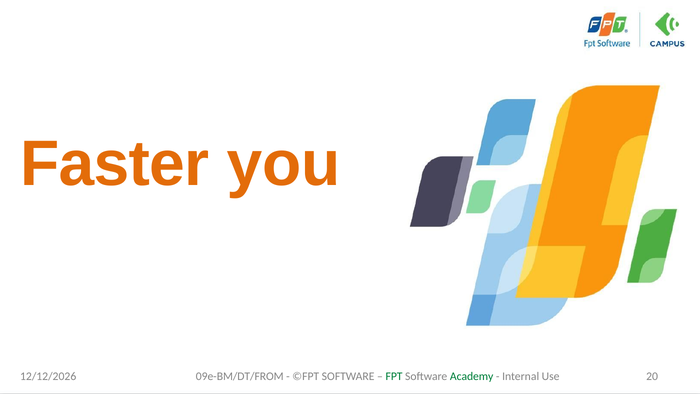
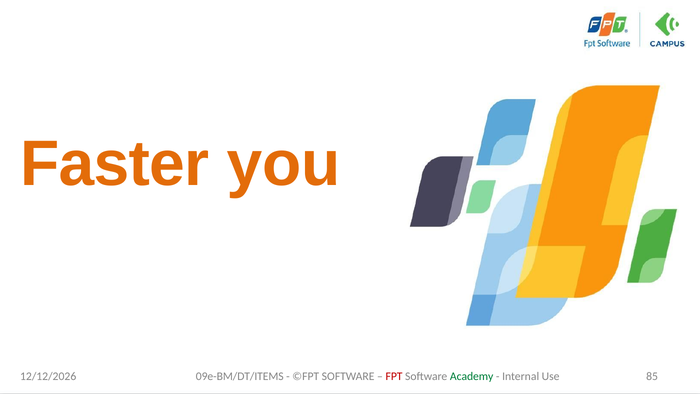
09e-BM/DT/FROM: 09e-BM/DT/FROM -> 09e-BM/DT/ITEMS (240, 376)
FPT colour: green -> red (394, 376)
20: 20 -> 85 (652, 376)
